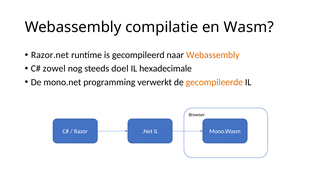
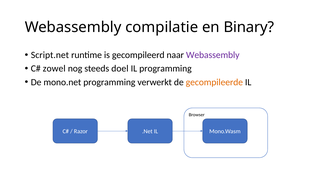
Wasm: Wasm -> Binary (249, 27)
Razor.net: Razor.net -> Script.net (50, 55)
Webassembly colour: orange -> purple (213, 55)
IL hexadecimale: hexadecimale -> programming (165, 69)
